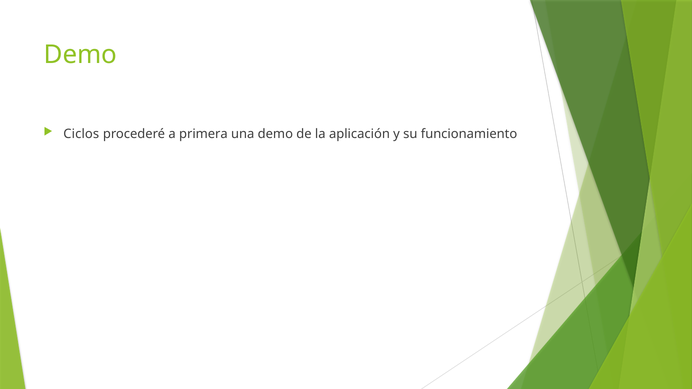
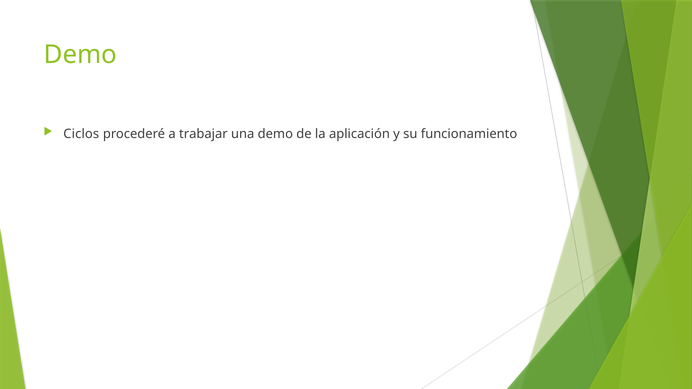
primera: primera -> trabajar (203, 134)
